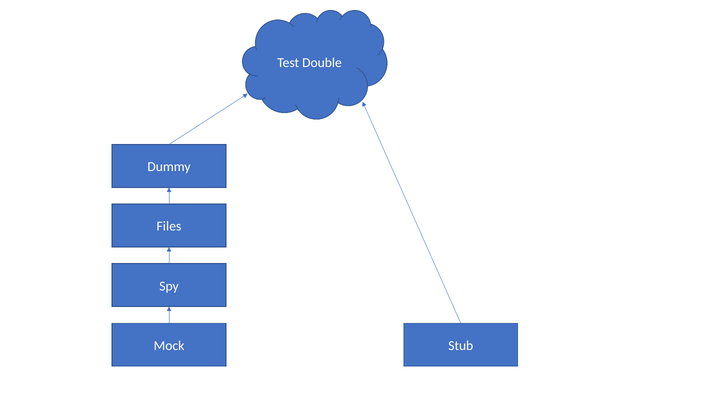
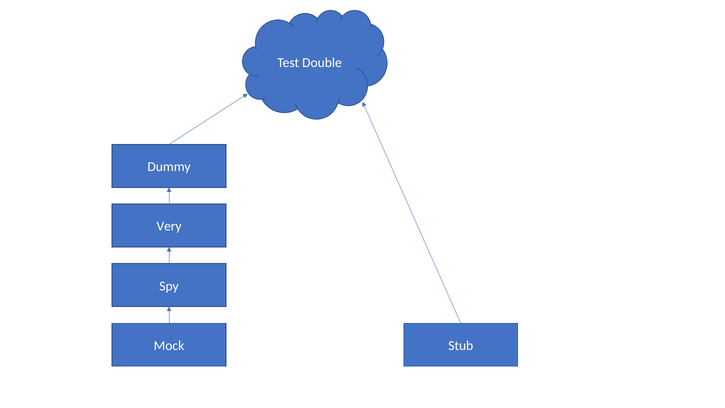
Files: Files -> Very (169, 226)
